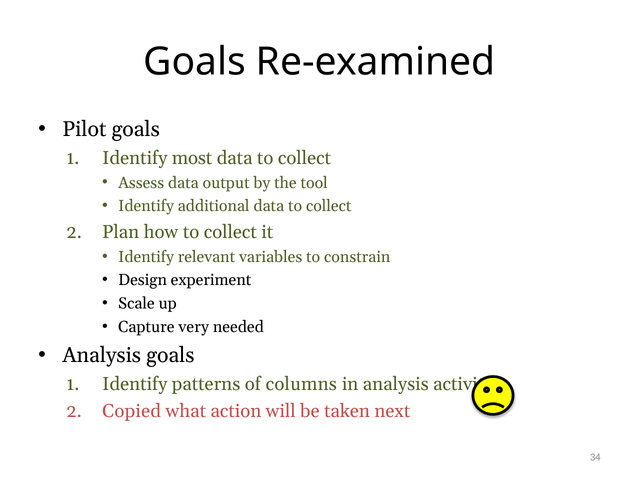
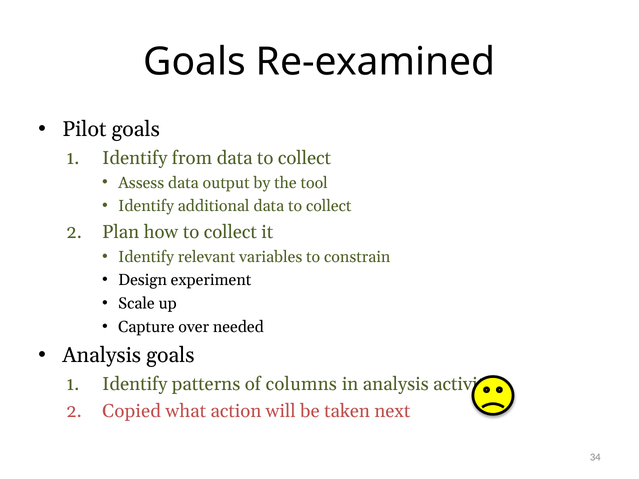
most: most -> from (192, 158)
very: very -> over (194, 327)
